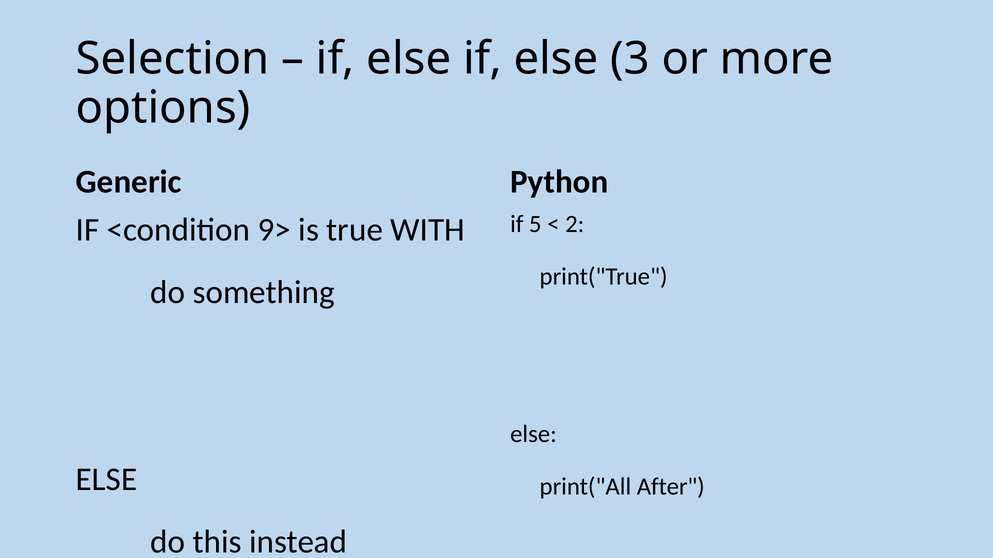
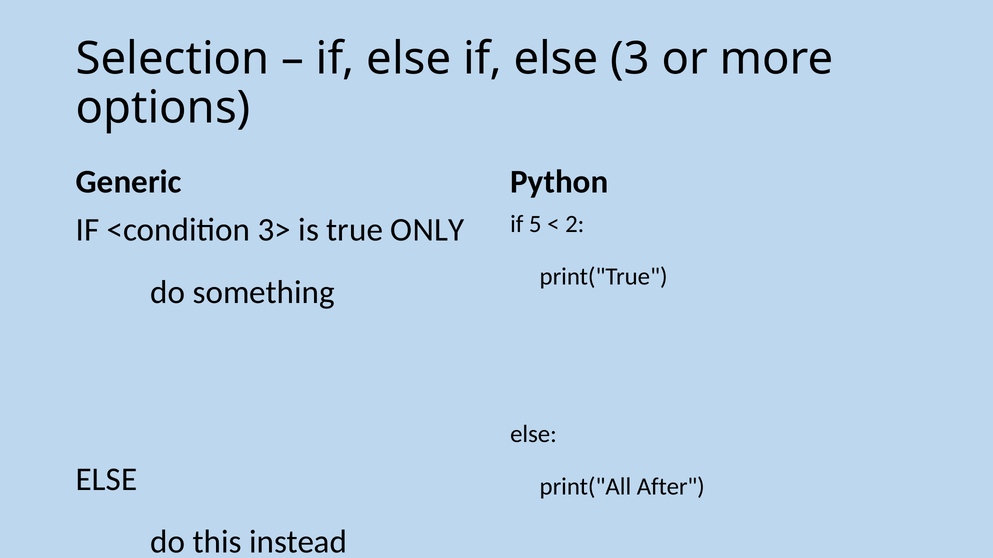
9>: 9> -> 3> (274, 230)
WITH: WITH -> ONLY (427, 230)
